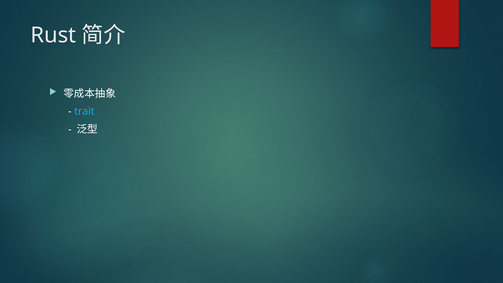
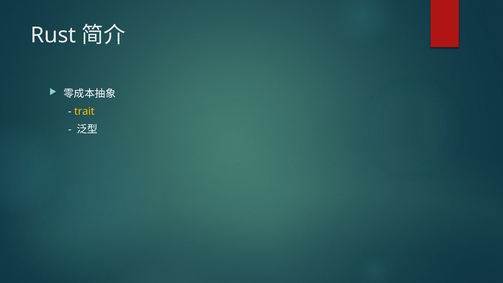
trait colour: light blue -> yellow (84, 111)
